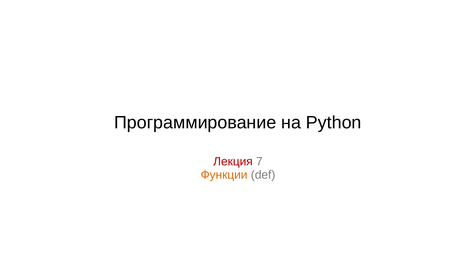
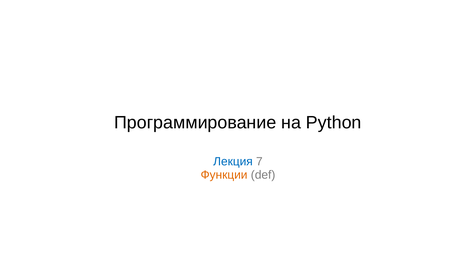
Лекция colour: red -> blue (233, 161)
